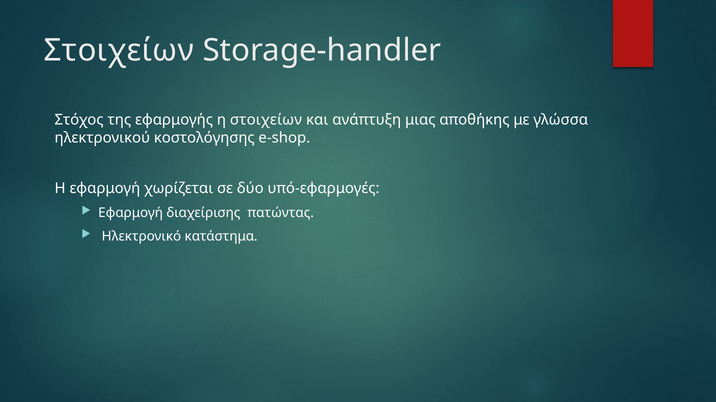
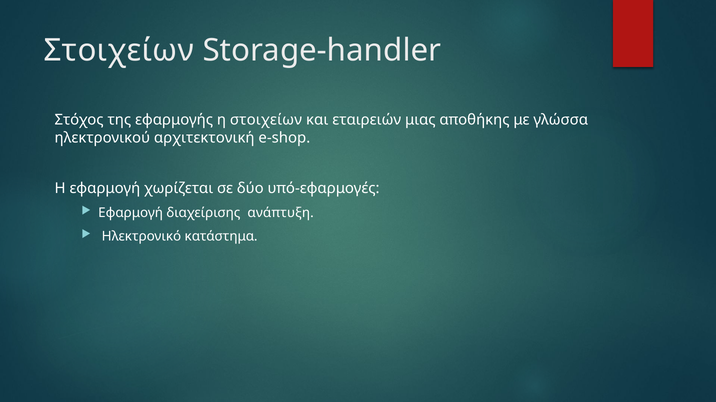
ανάπτυξη: ανάπτυξη -> εταιρειών (367, 120)
κοστολόγησης: κοστολόγησης -> αρχιτεκτονική (204, 138)
πατώντας: πατώντας -> ανάπτυξη (281, 213)
